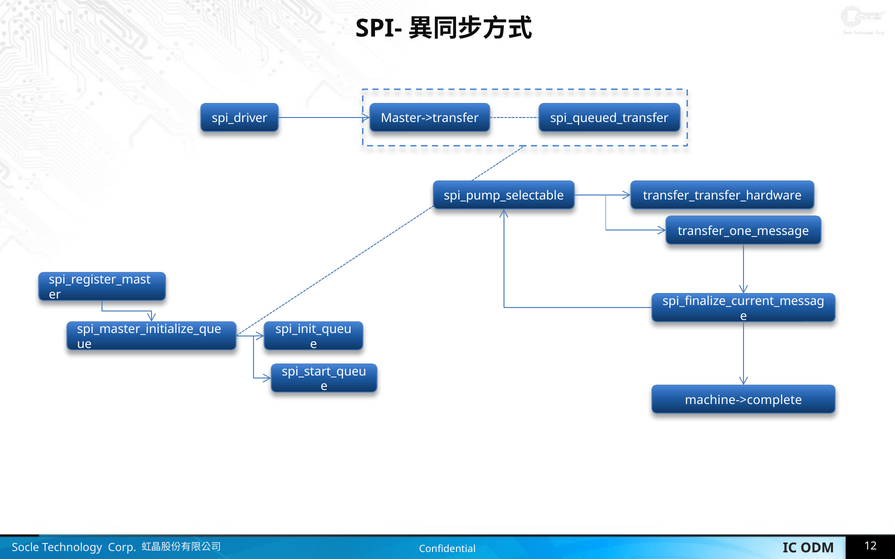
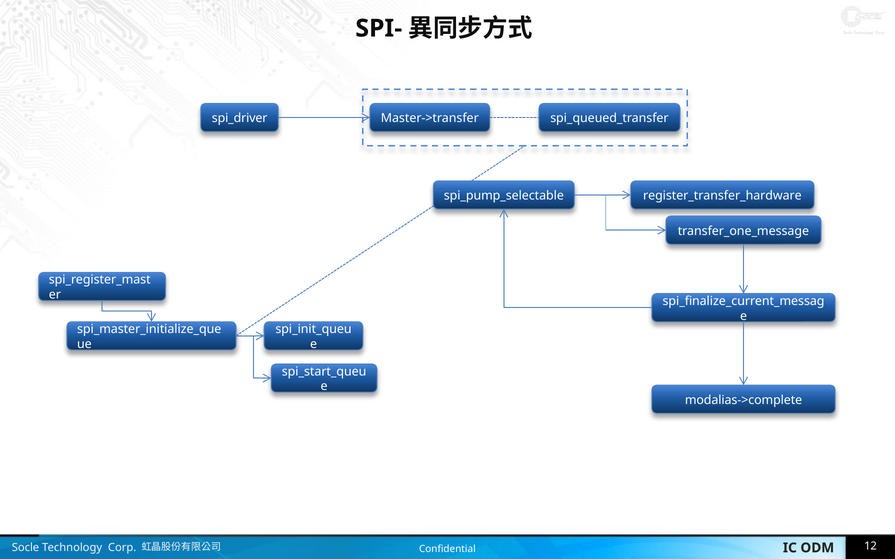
transfer_transfer_hardware: transfer_transfer_hardware -> register_transfer_hardware (722, 196)
machine->complete: machine->complete -> modalias->complete (744, 400)
